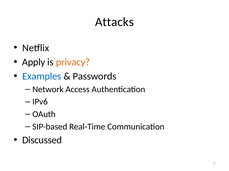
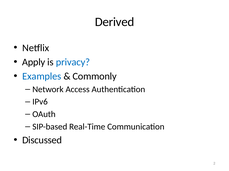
Attacks: Attacks -> Derived (115, 22)
privacy colour: orange -> blue (73, 62)
Passwords: Passwords -> Commonly (95, 77)
